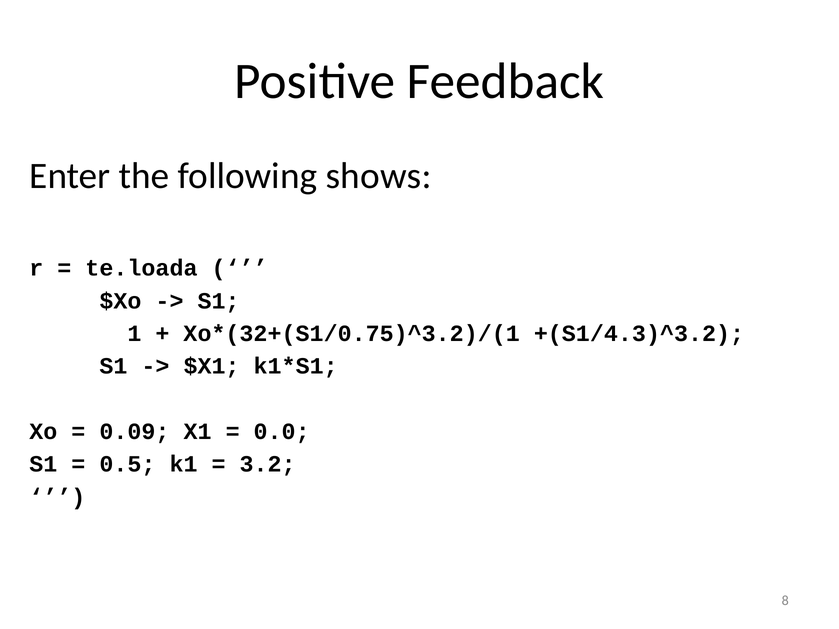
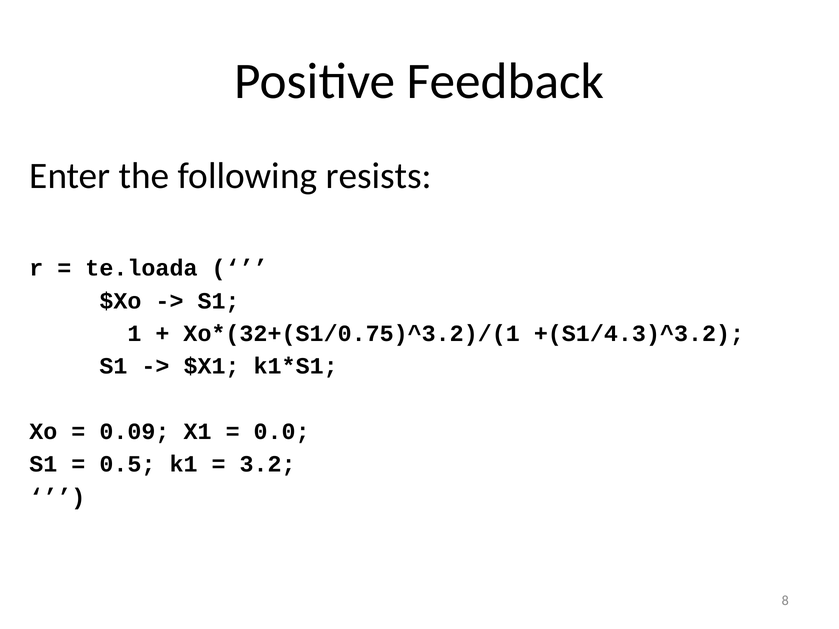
shows: shows -> resists (379, 176)
